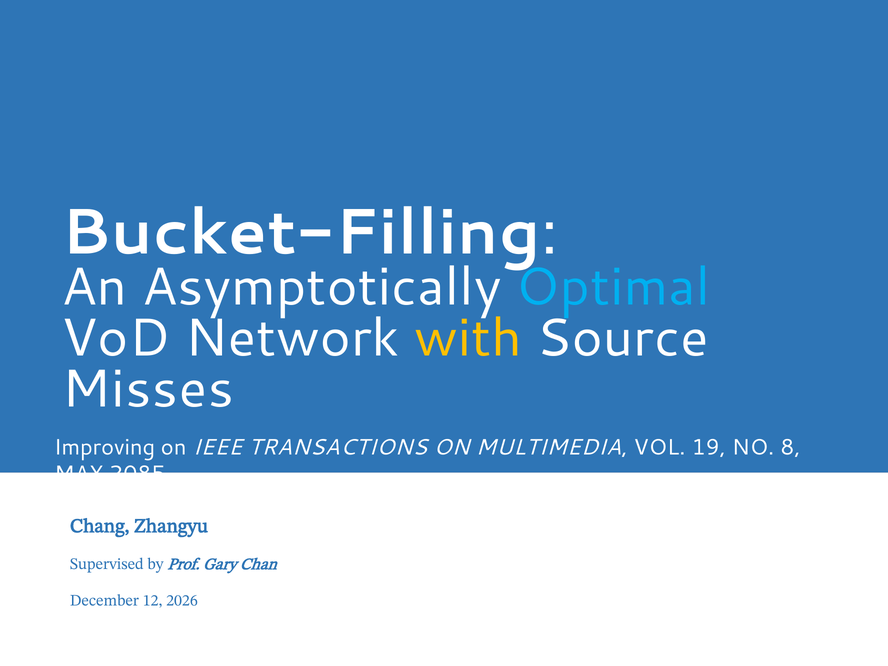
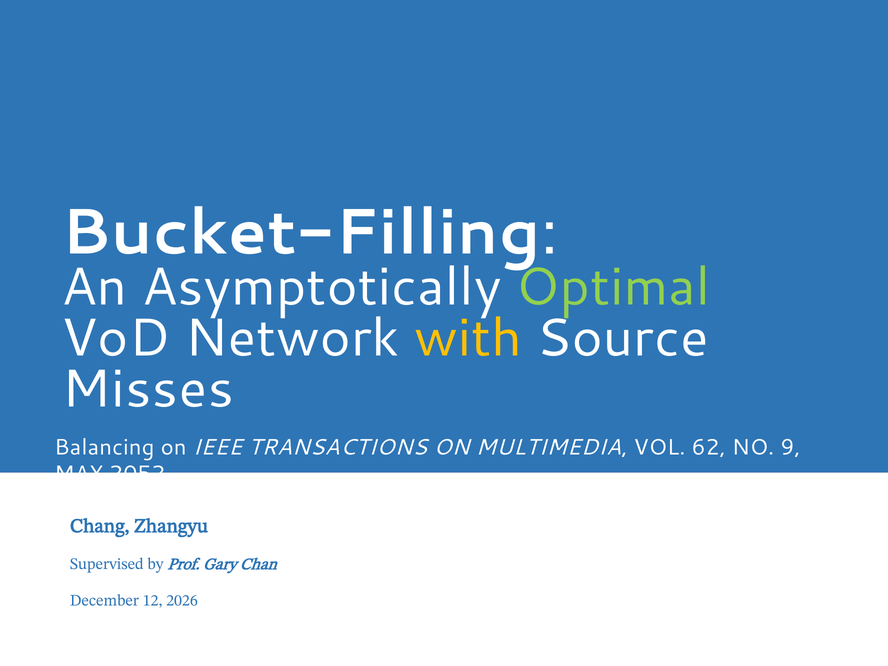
Optimal colour: light blue -> light green (613, 287)
Improving: Improving -> Balancing (104, 447)
19: 19 -> 62 (709, 447)
8: 8 -> 9 (790, 447)
2085: 2085 -> 2052 (137, 474)
